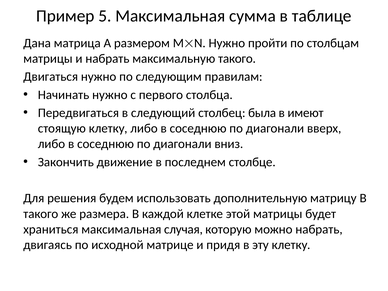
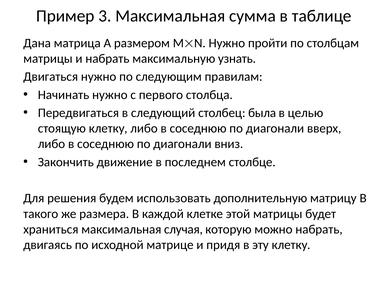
5: 5 -> 3 (105, 16)
максимальную такого: такого -> узнать (237, 59)
имеют: имеют -> целью (305, 113)
